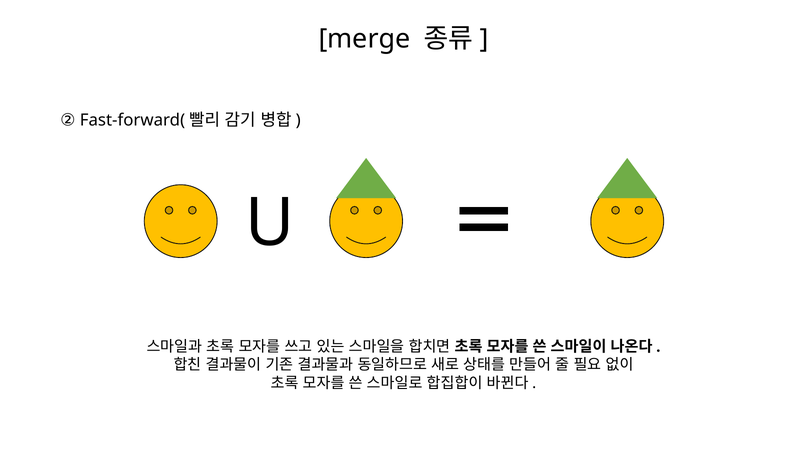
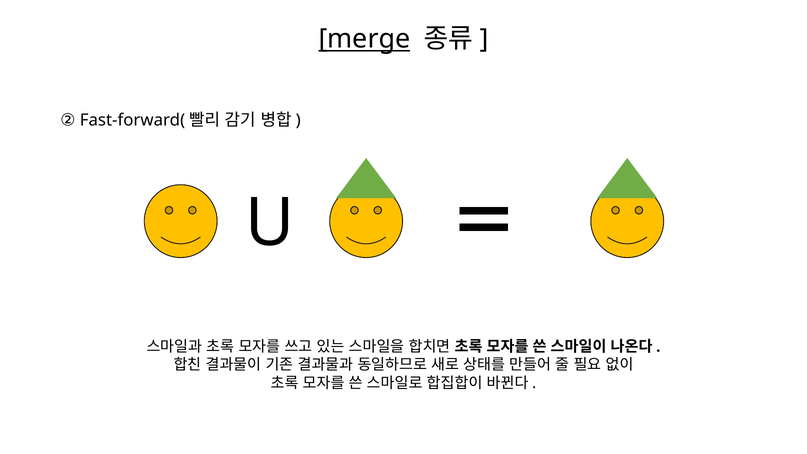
merge underline: none -> present (364, 39)
